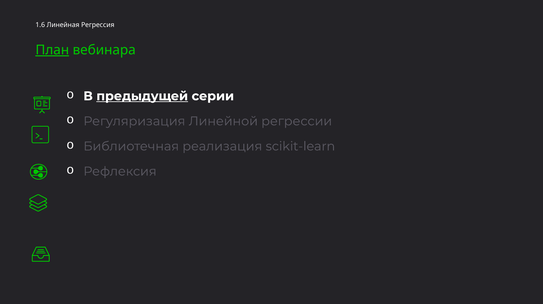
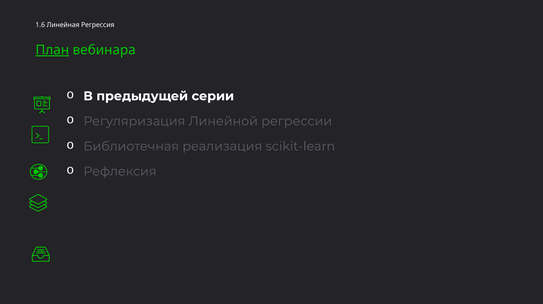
предыдущей underline: present -> none (142, 96)
